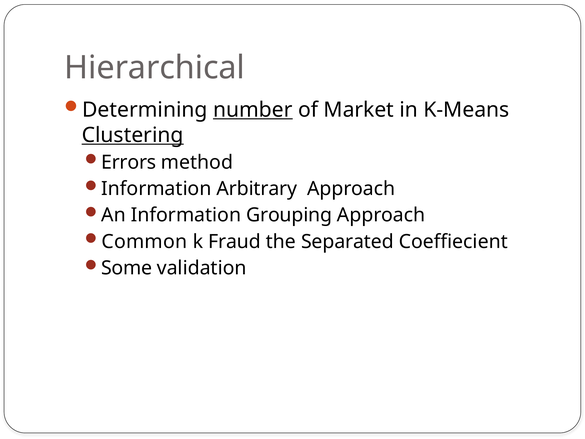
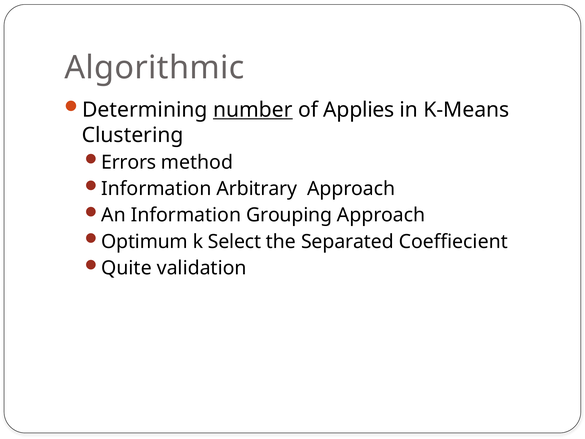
Hierarchical: Hierarchical -> Algorithmic (154, 68)
Market: Market -> Applies (359, 110)
Clustering underline: present -> none (133, 135)
Common: Common -> Optimum (145, 242)
Fraud: Fraud -> Select (235, 242)
Some: Some -> Quite (127, 268)
